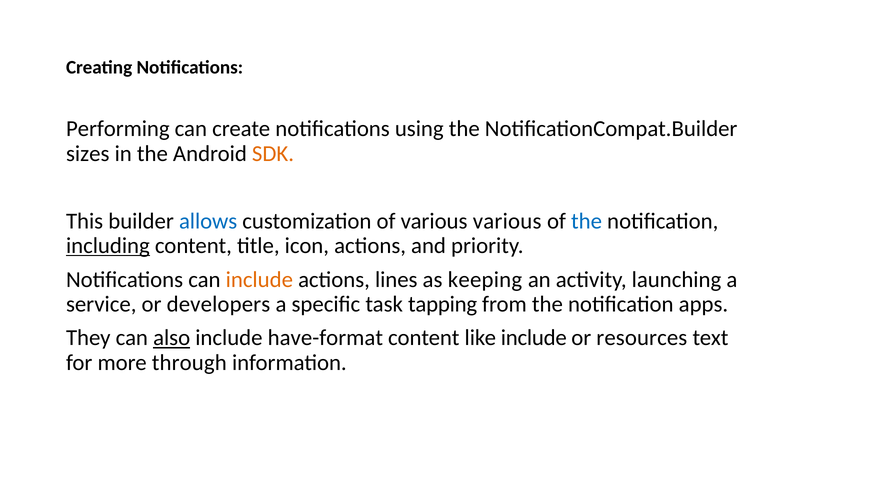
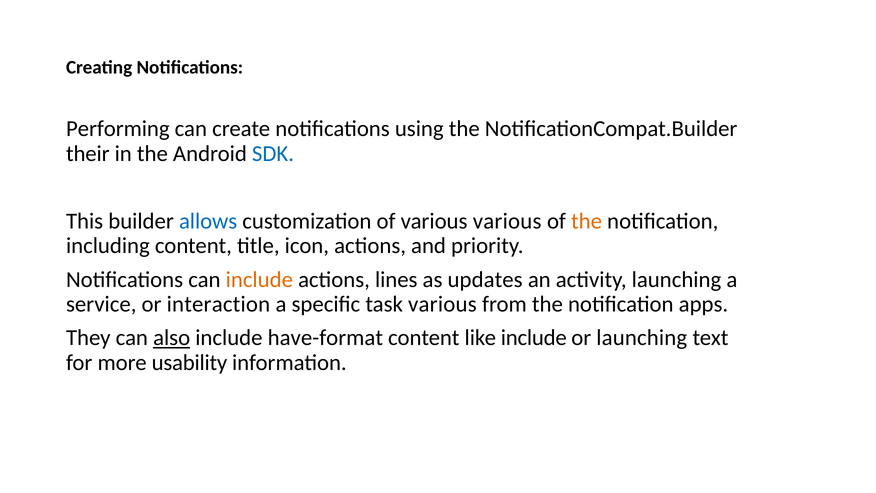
sizes: sizes -> their (88, 153)
SDK colour: orange -> blue (273, 153)
the colour: blue -> orange (587, 221)
including underline: present -> none (108, 246)
keeping: keeping -> updates (485, 279)
developers: developers -> interaction (218, 304)
task tapping: tapping -> various (442, 304)
or resources: resources -> launching (642, 338)
through: through -> usability (189, 362)
